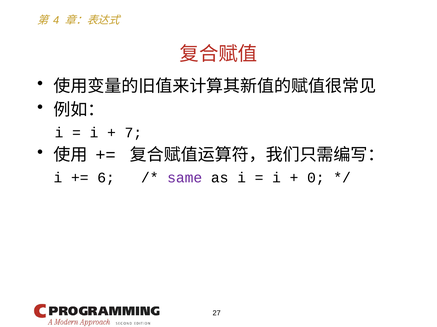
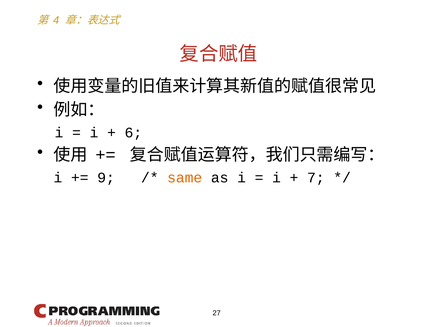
7: 7 -> 6 (133, 133)
6: 6 -> 9 (106, 178)
same colour: purple -> orange (185, 178)
0: 0 -> 7 (316, 178)
